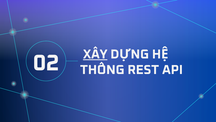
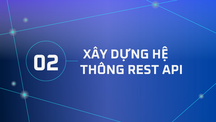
XÂY underline: present -> none (95, 54)
